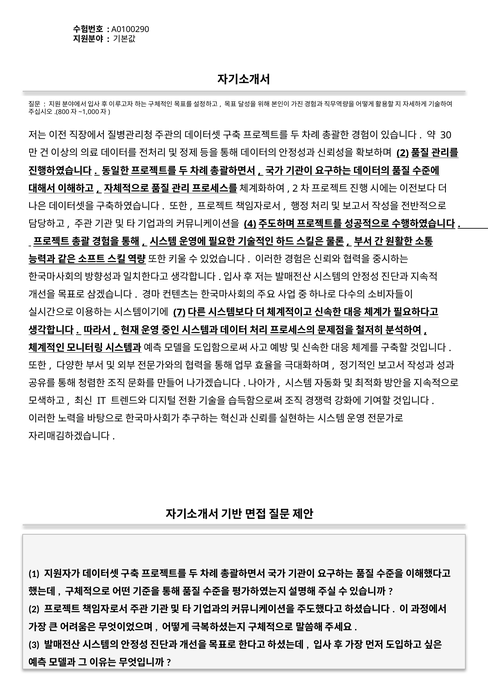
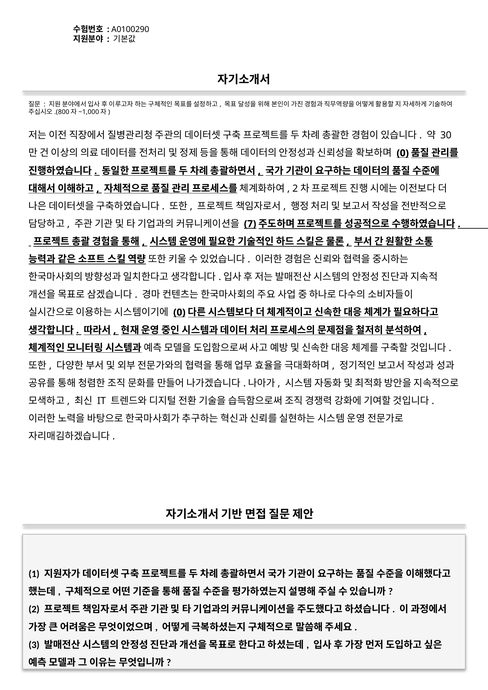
2: 2 -> 0 (403, 153)
4: 4 -> 7 (250, 224)
7: 7 -> 0 (179, 312)
